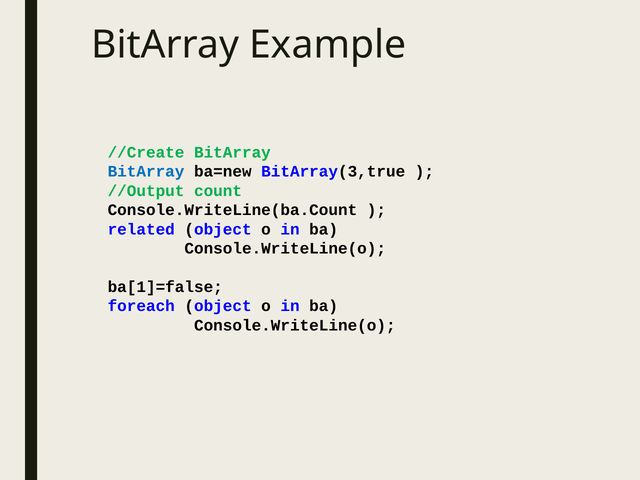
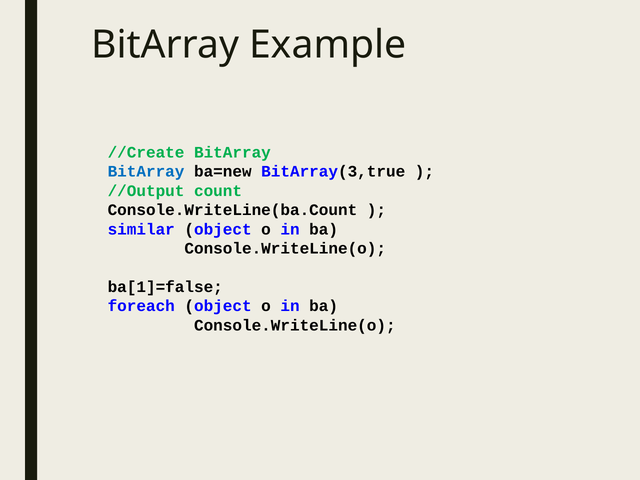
related: related -> similar (141, 229)
